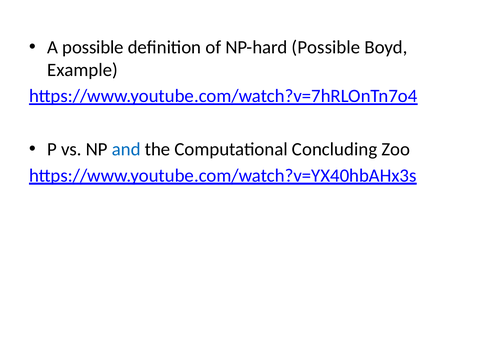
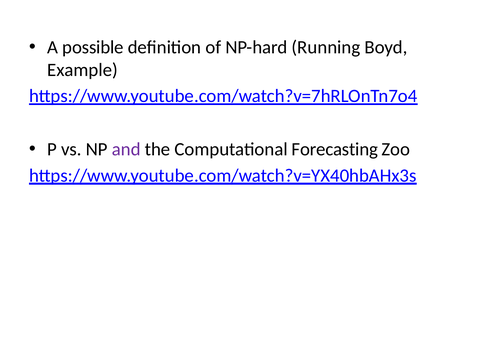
NP-hard Possible: Possible -> Running (326, 47)
and colour: blue -> purple (126, 149)
Concluding: Concluding -> Forecasting (335, 149)
